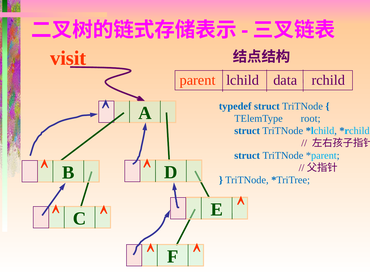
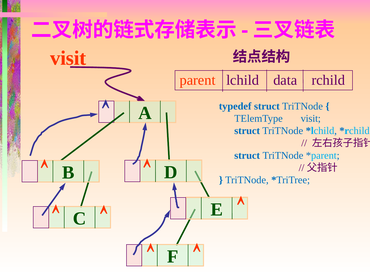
TElemType root: root -> visit (311, 119)
